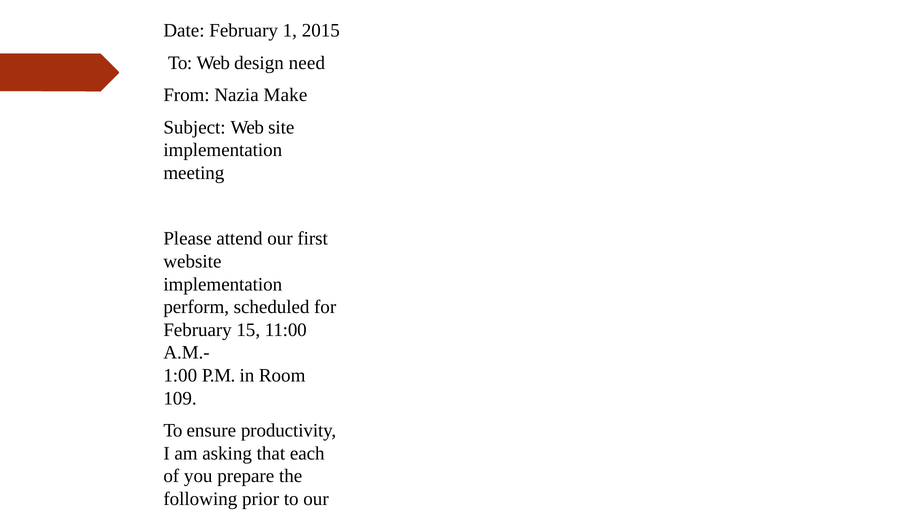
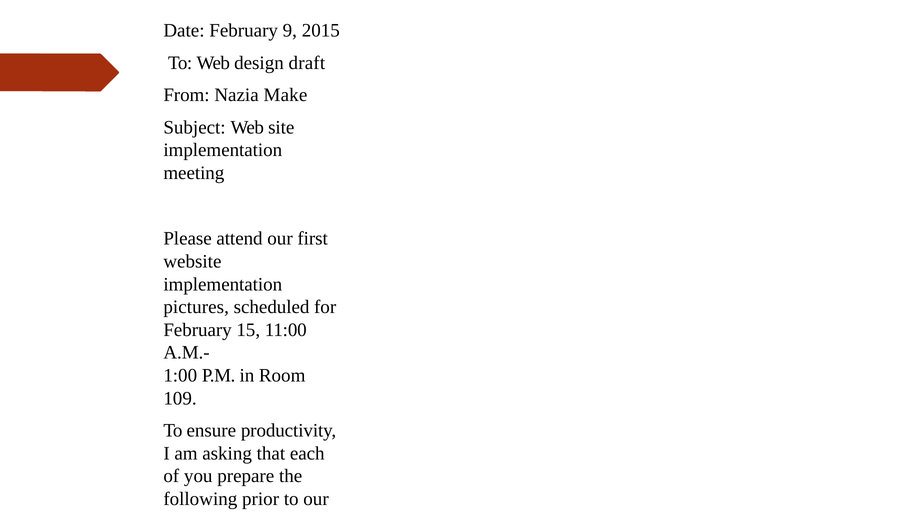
February 1: 1 -> 9 (290, 31)
design need: need -> draft (307, 63)
perform: perform -> pictures (196, 307)
